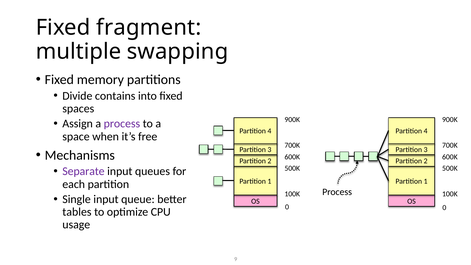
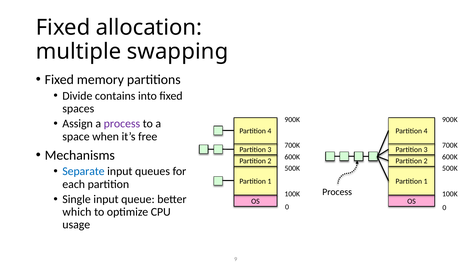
fragment: fragment -> allocation (149, 28)
Separate colour: purple -> blue (83, 171)
tables: tables -> which (77, 212)
